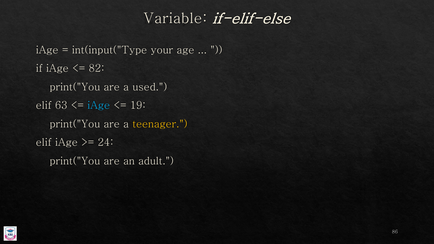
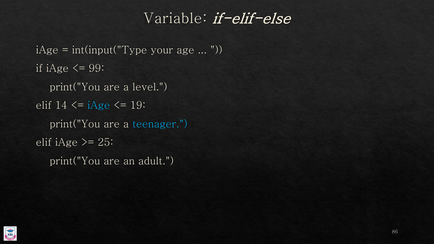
82: 82 -> 99 (97, 68)
used: used -> level (150, 87)
63: 63 -> 14 (61, 105)
teenager colour: yellow -> light blue (160, 124)
24: 24 -> 25 (106, 142)
